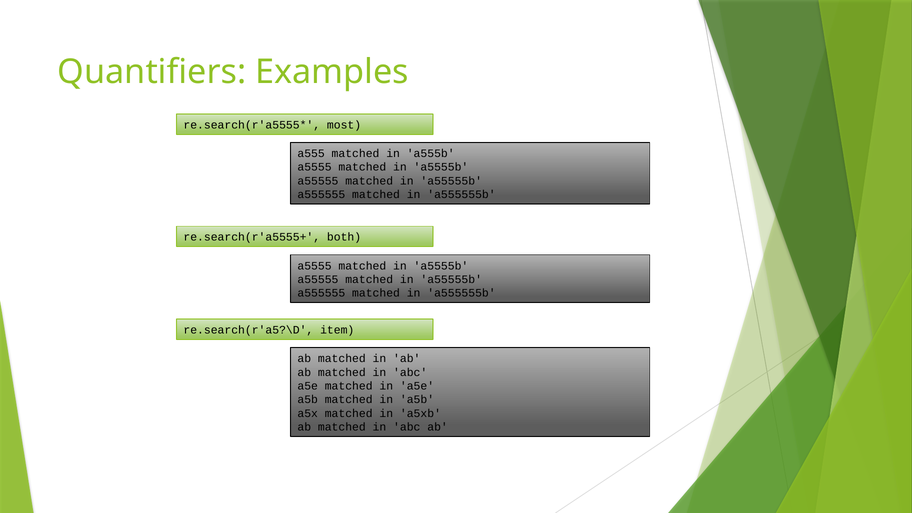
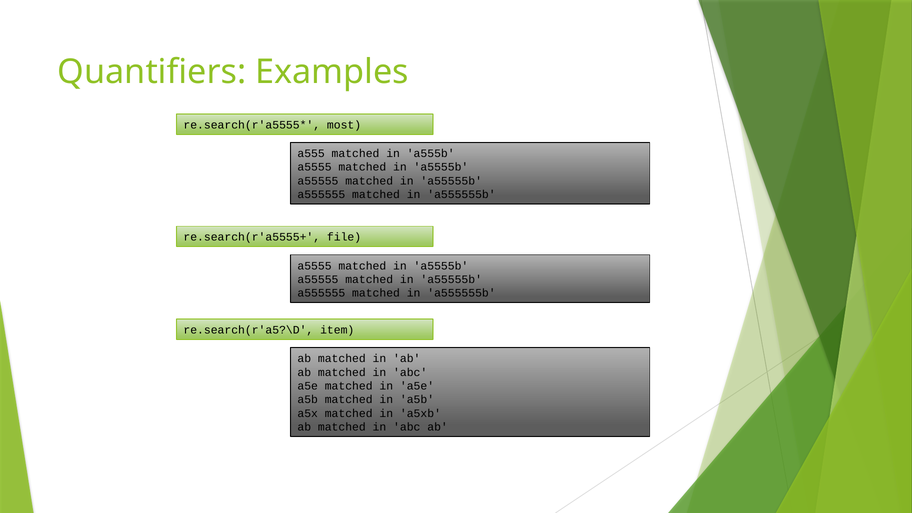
both: both -> file (344, 237)
